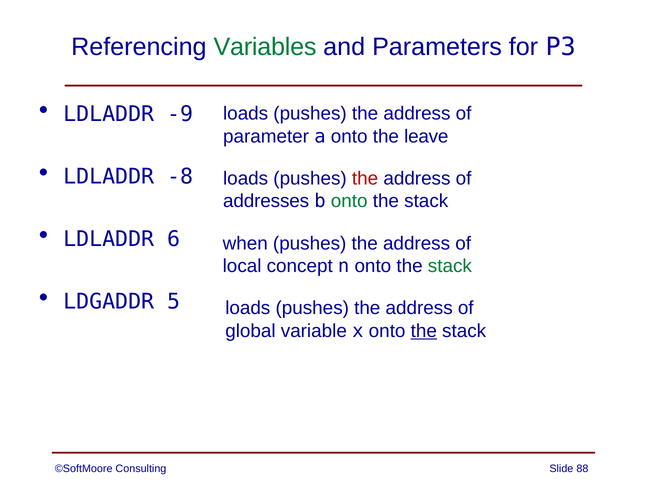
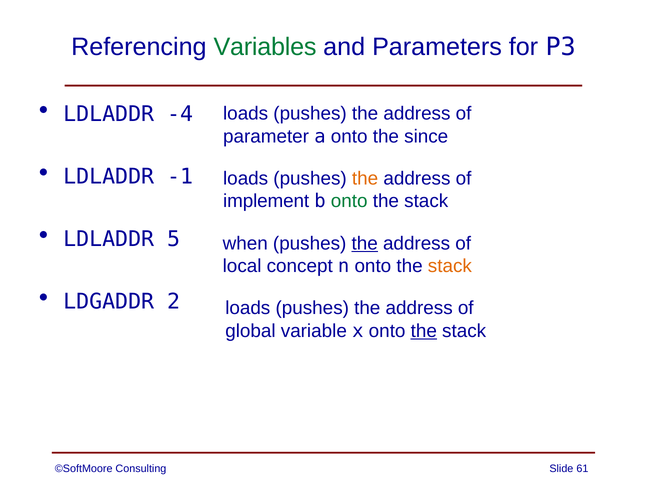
-9: -9 -> -4 (180, 114)
leave: leave -> since (426, 136)
-8: -8 -> -1 (180, 177)
the colour: red -> orange (365, 179)
addresses: addresses -> implement (266, 201)
6: 6 -> 5 (174, 239)
the underline: none -> present (365, 244)
stack colour: green -> orange (450, 266)
5: 5 -> 2 (174, 302)
88: 88 -> 61 (582, 469)
